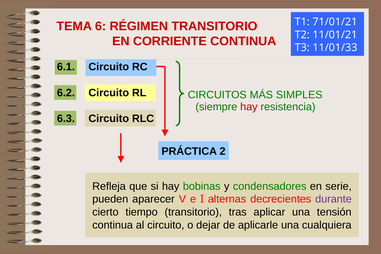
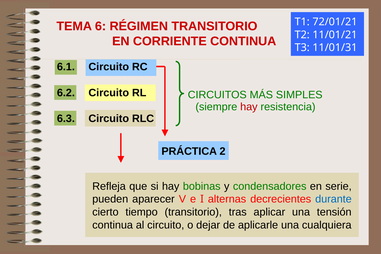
71/01/21: 71/01/21 -> 72/01/21 (335, 22)
11/01/33: 11/01/33 -> 11/01/31 (335, 48)
durante colour: purple -> blue (333, 199)
